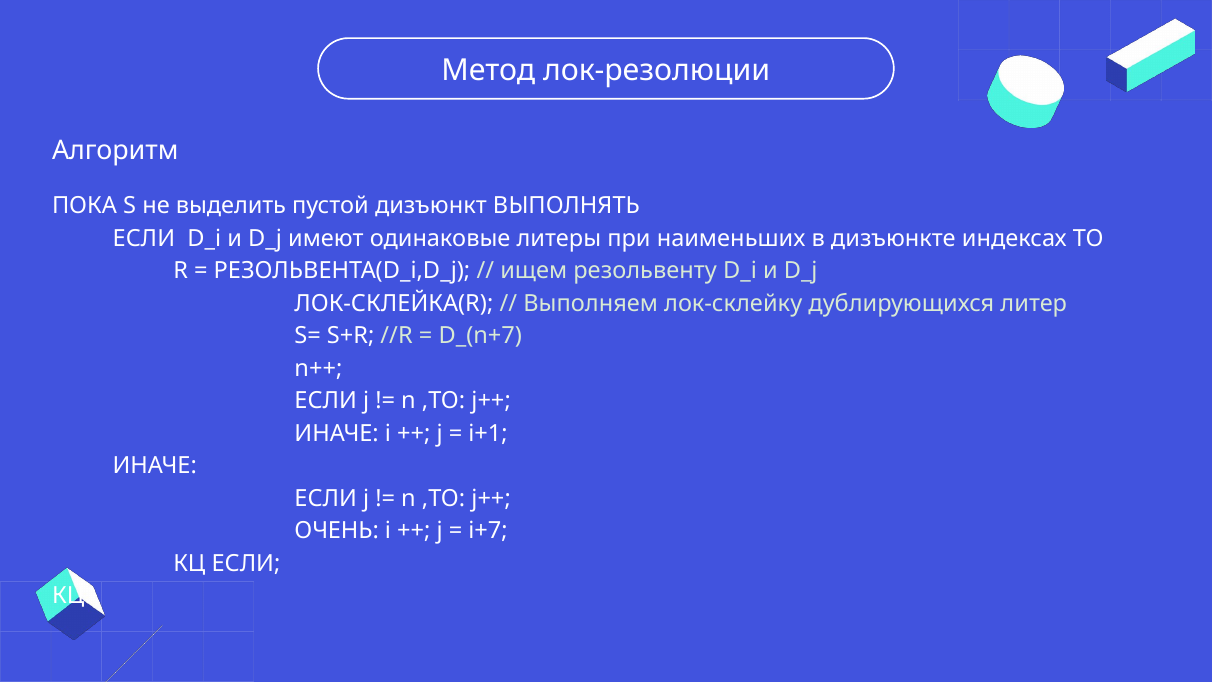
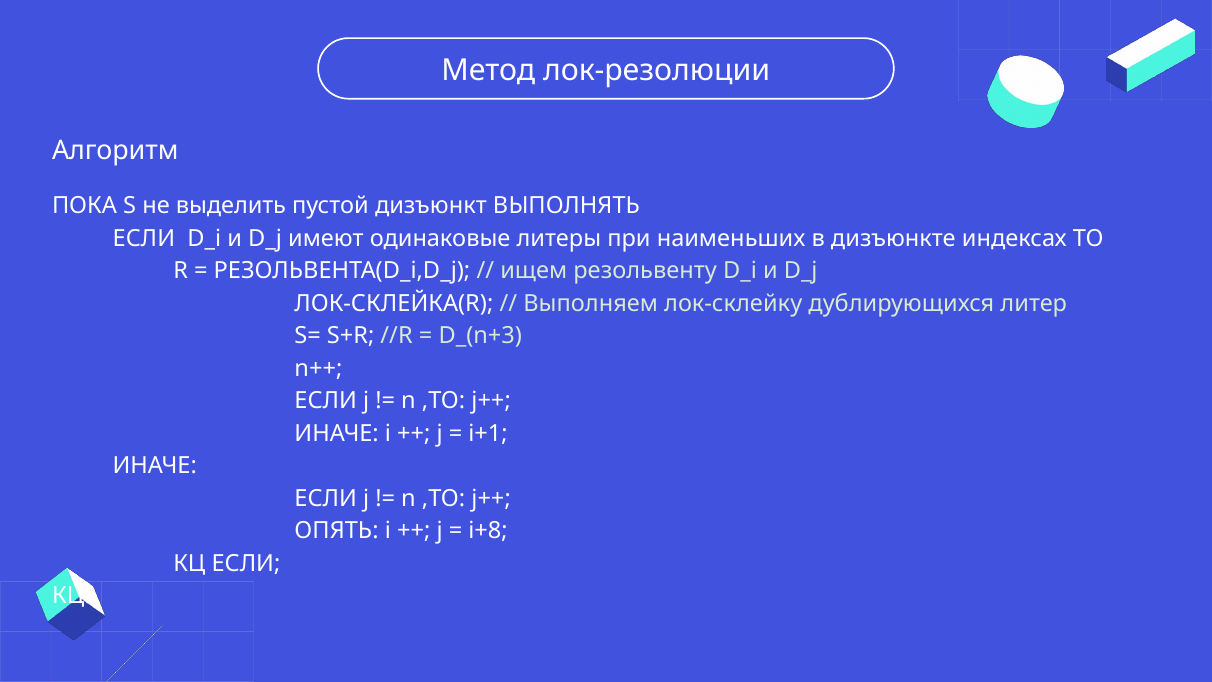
D_(n+7: D_(n+7 -> D_(n+3 (480, 336)
ОЧЕНЬ: ОЧЕНЬ -> ОПЯТЬ (337, 531)
i+7: i+7 -> i+8 (488, 531)
